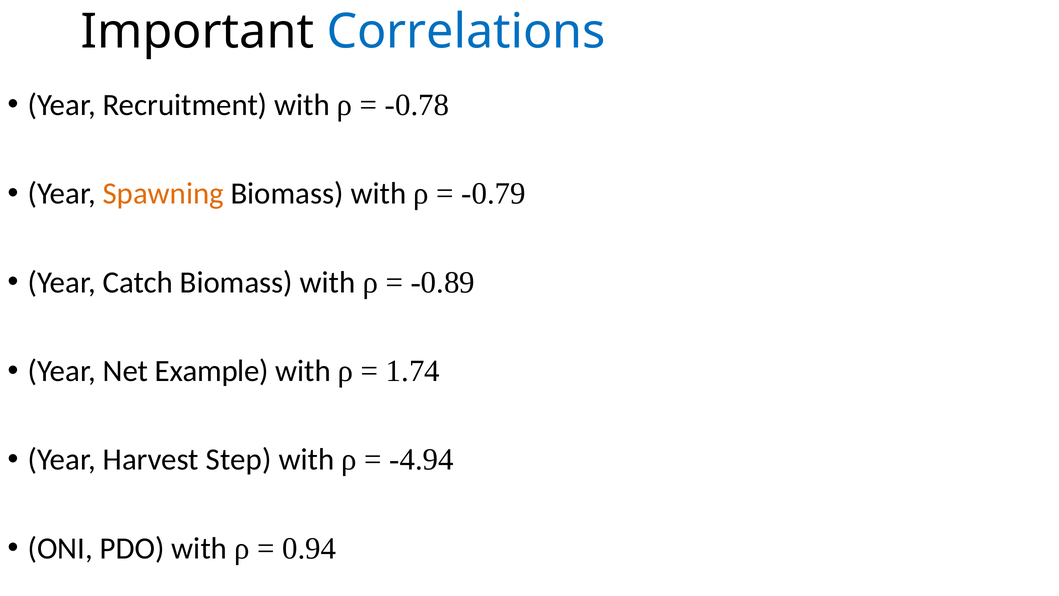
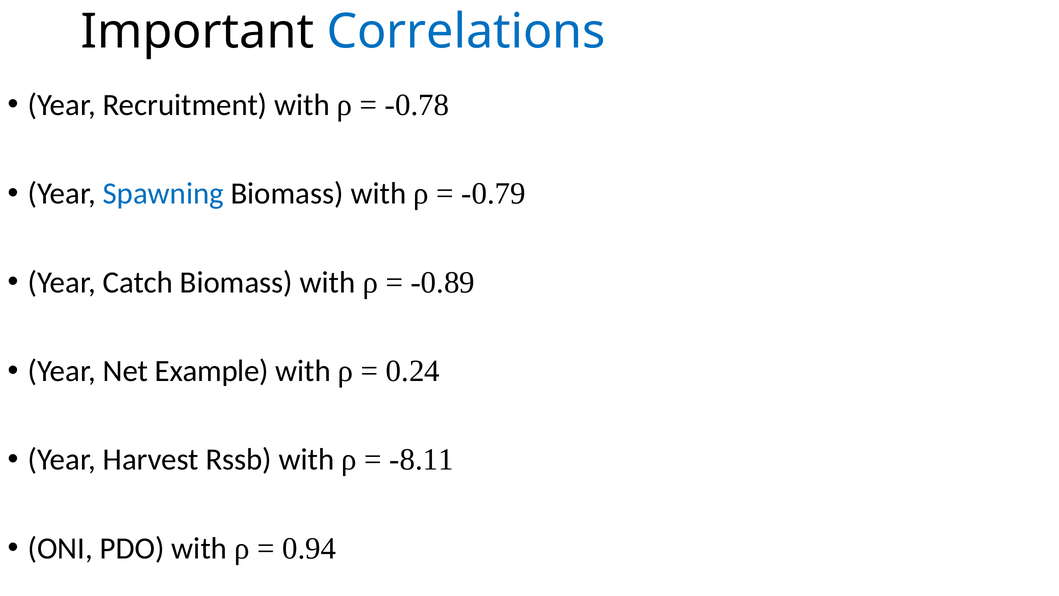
Spawning colour: orange -> blue (163, 194)
1.74: 1.74 -> 0.24 (413, 371)
Step: Step -> Rssb (239, 460)
-4.94: -4.94 -> -8.11 (422, 460)
